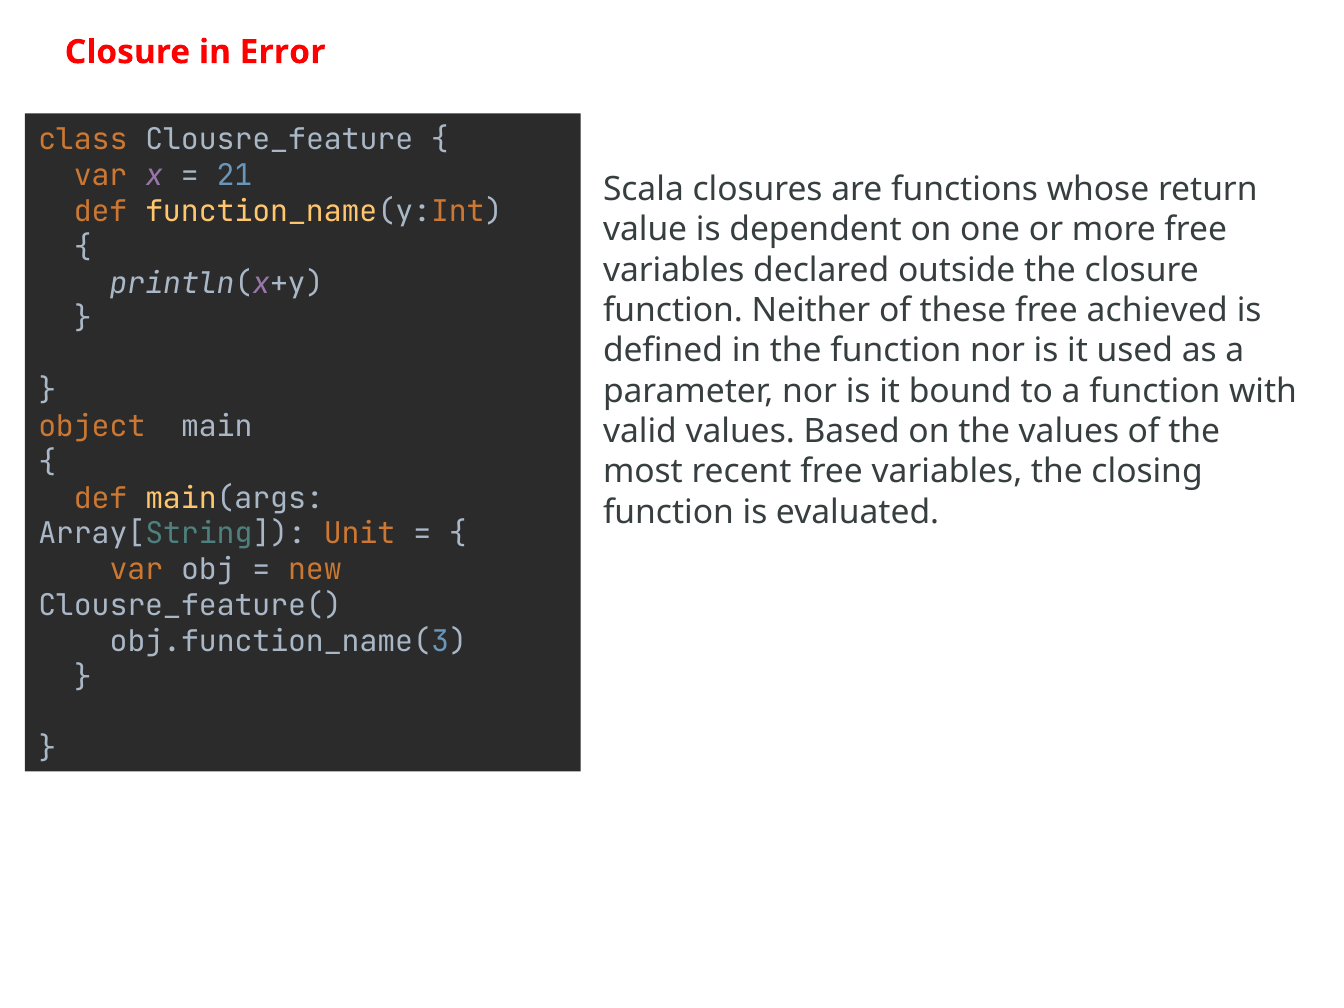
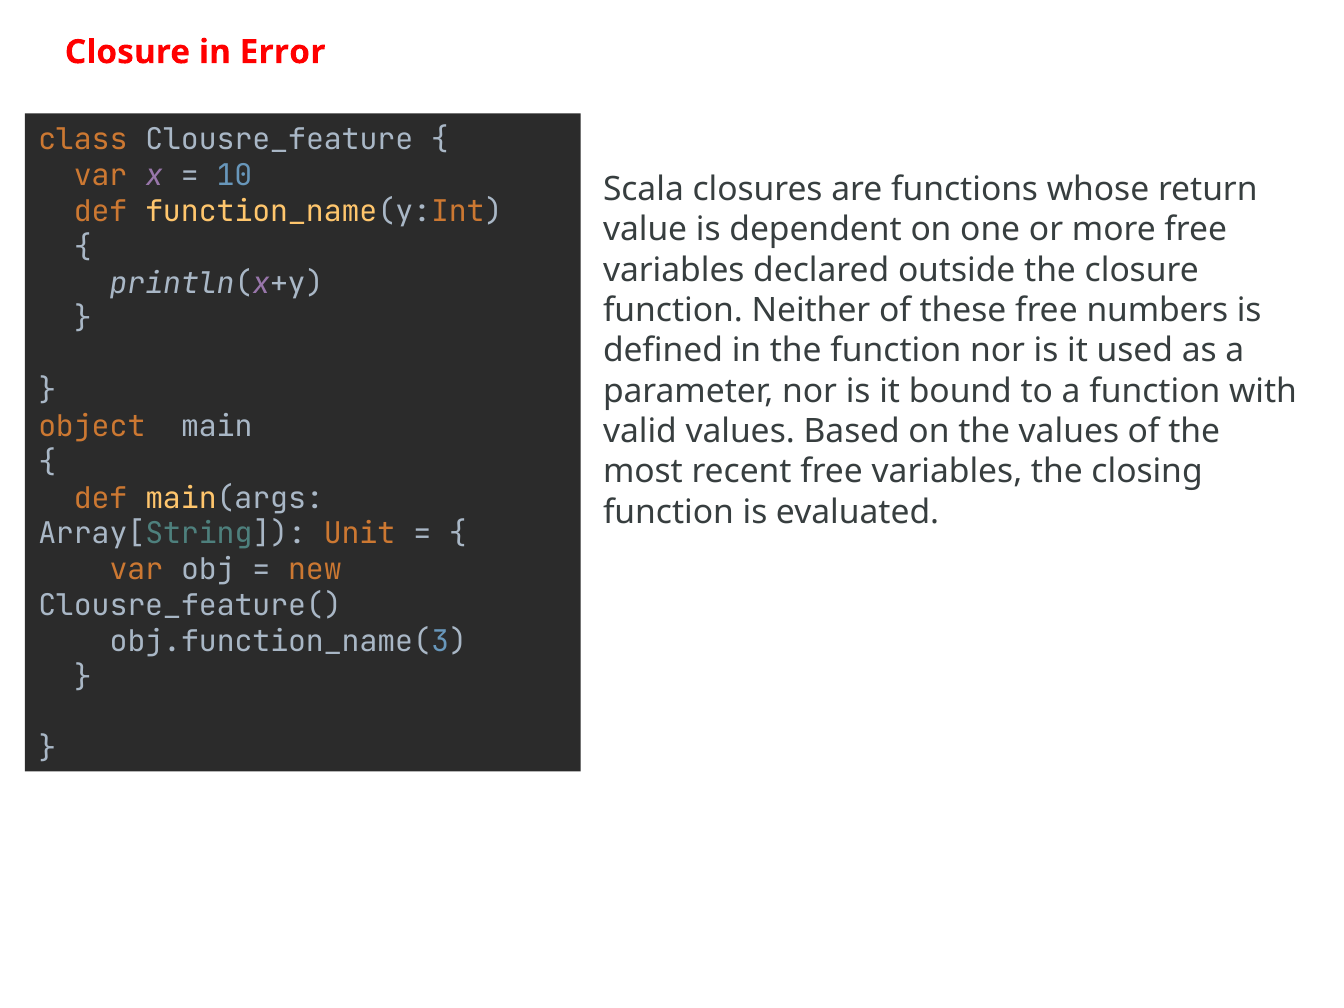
21: 21 -> 10 (234, 176)
achieved: achieved -> numbers (1157, 310)
